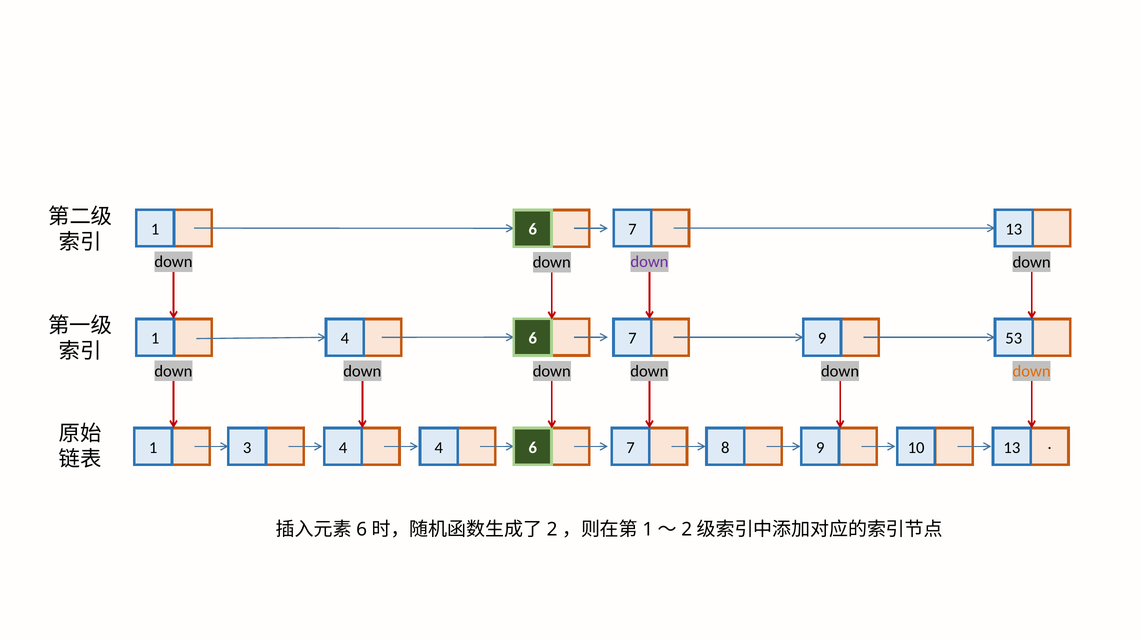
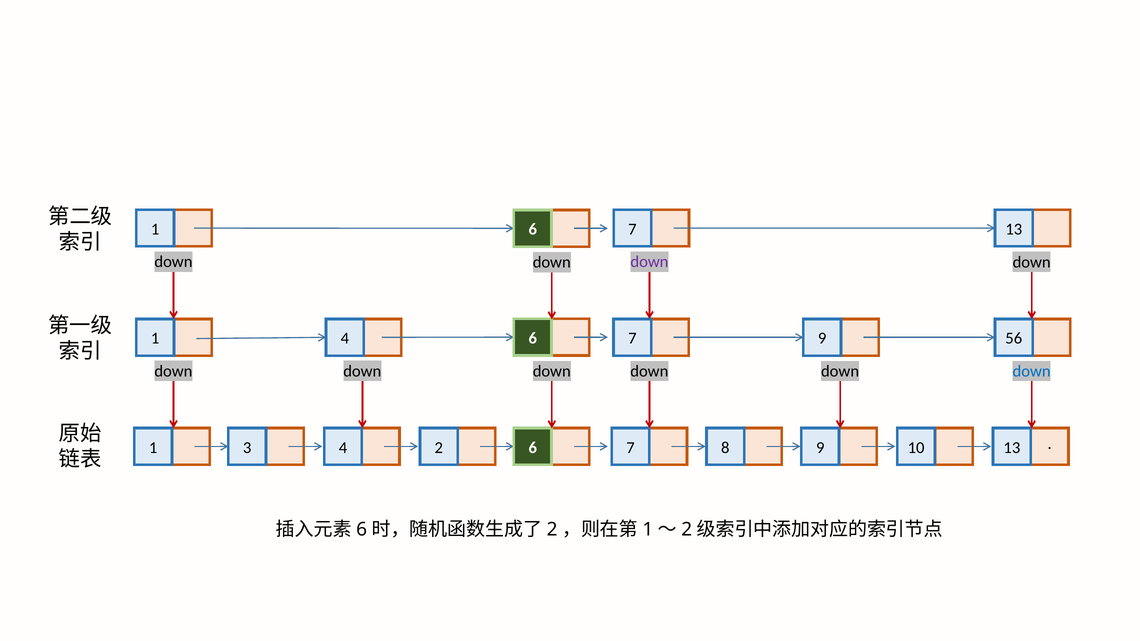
53: 53 -> 56 (1014, 339)
down colour: orange -> blue (1032, 371)
4 4: 4 -> 2 (439, 448)
